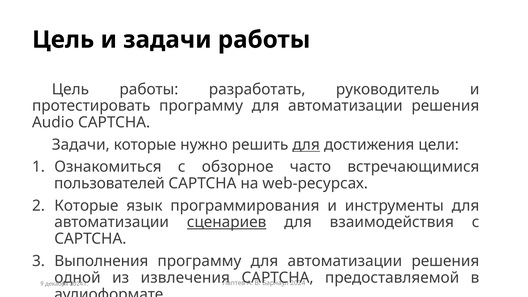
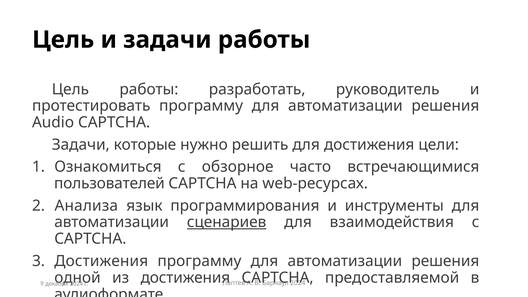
для underline: present -> none (306, 145)
Которые: Которые -> Анализа (86, 206)
Выполнения: Выполнения -> Достижения (101, 261)
из извлечения: извлечения -> достижения (185, 278)
